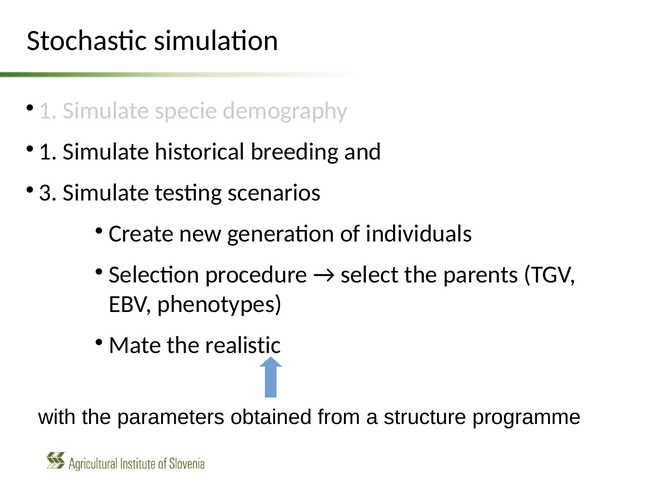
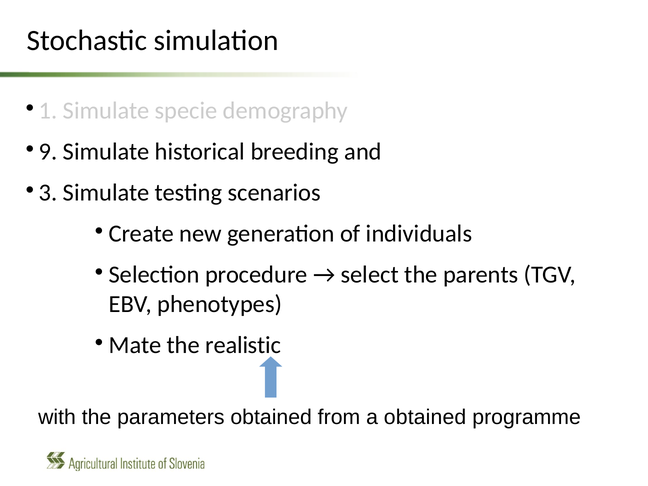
1: 1 -> 9 (48, 152)
a structure: structure -> obtained (425, 417)
